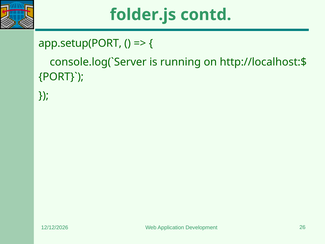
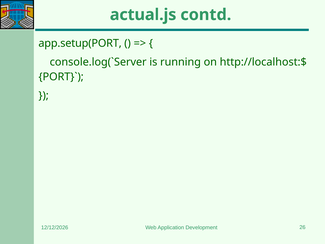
folder.js: folder.js -> actual.js (143, 15)
